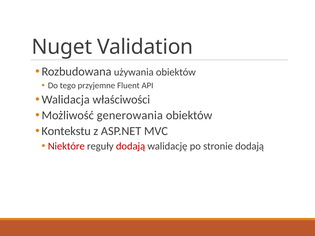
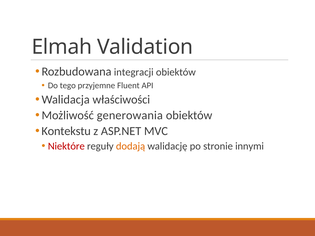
Nuget: Nuget -> Elmah (62, 47)
używania: używania -> integracji (134, 72)
dodają colour: red -> orange (131, 146)
stronie dodają: dodają -> innymi (250, 146)
